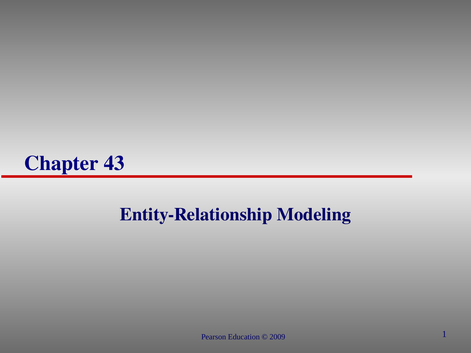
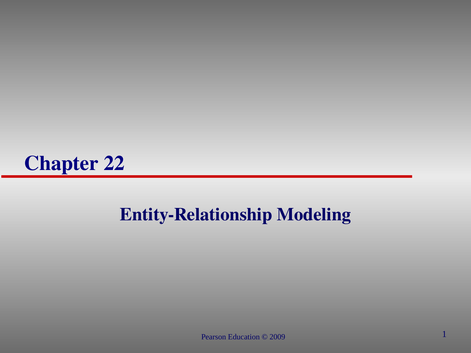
43: 43 -> 22 (114, 163)
